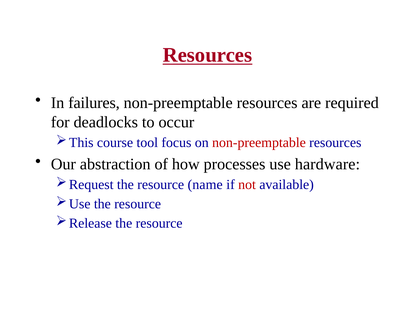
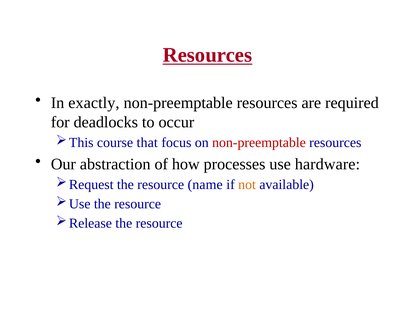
failures: failures -> exactly (94, 103)
tool: tool -> that (147, 143)
not colour: red -> orange (247, 185)
